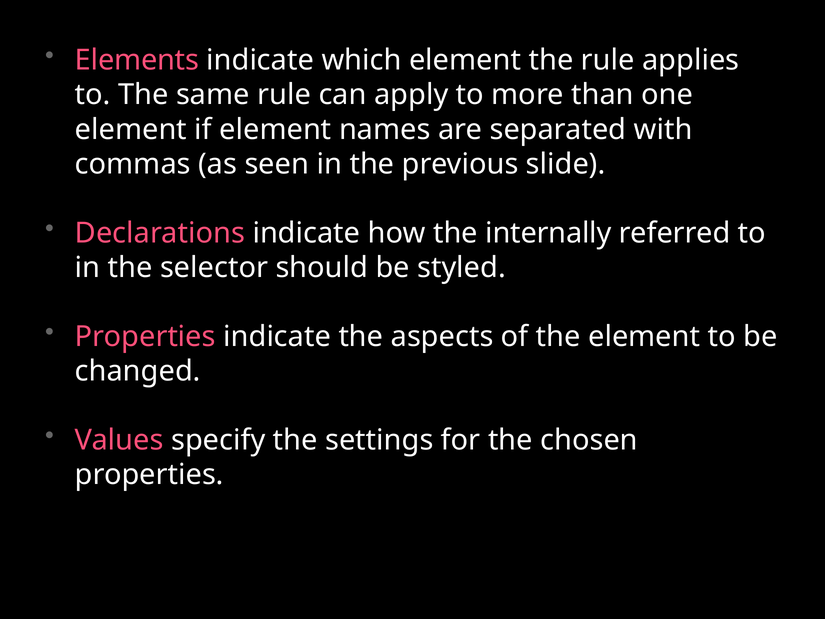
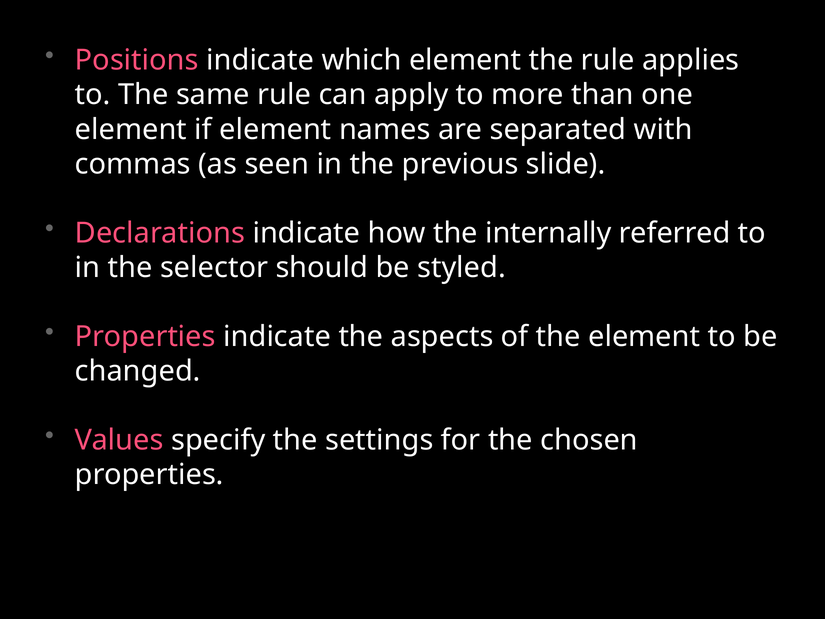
Elements: Elements -> Positions (137, 60)
